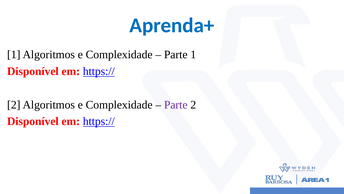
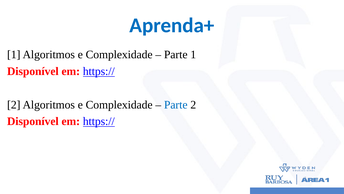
Parte colour: purple -> blue (176, 104)
